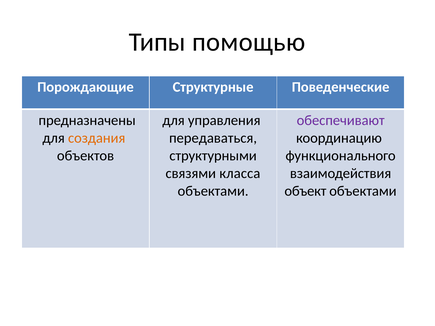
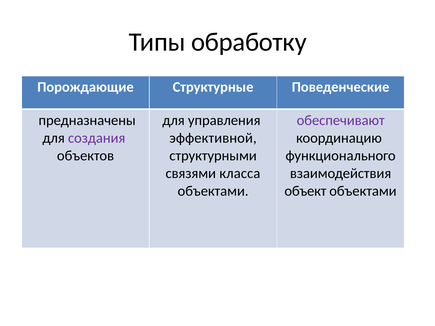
помощью: помощью -> обработку (249, 42)
создания colour: orange -> purple (97, 138)
передаваться: передаваться -> эффективной (213, 138)
